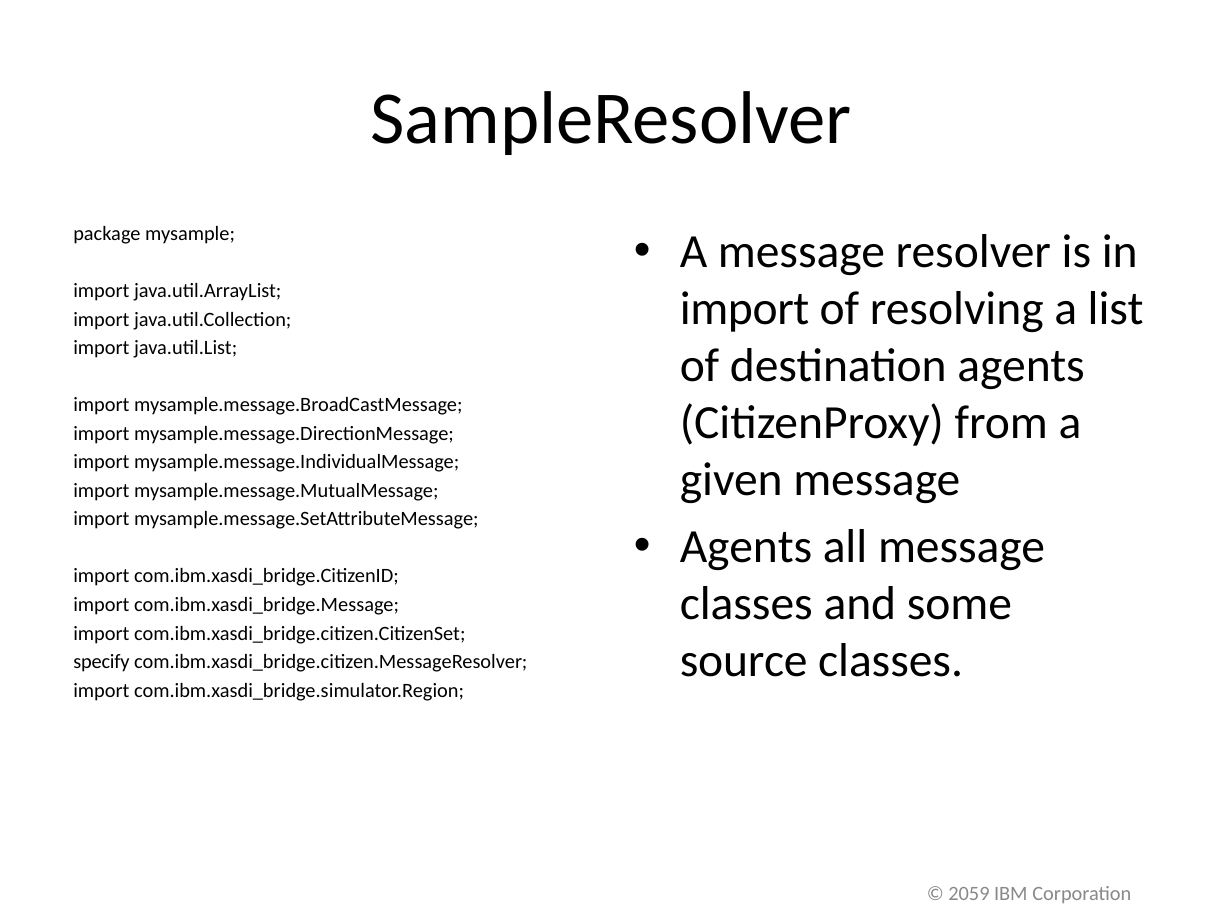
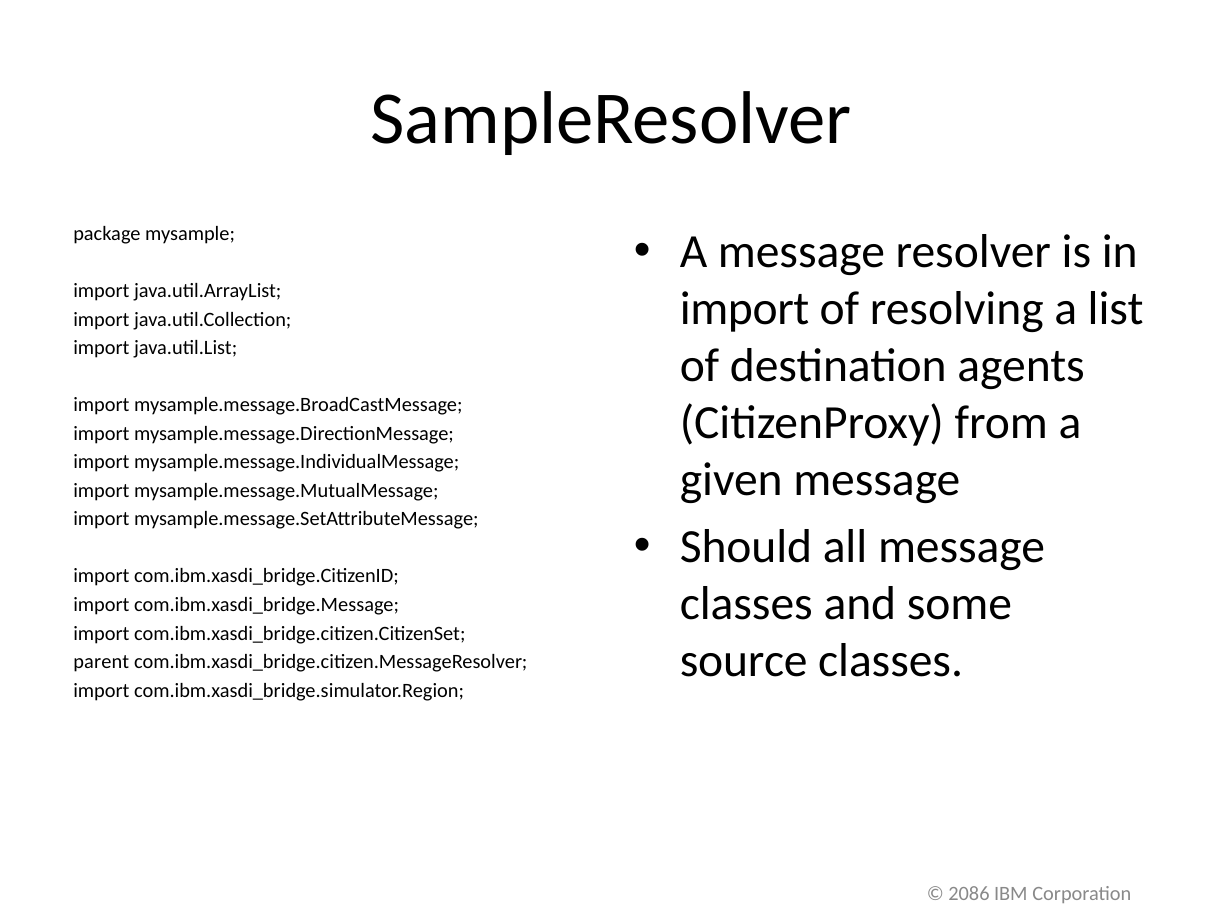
Agents: Agents -> Should (746, 547)
specify: specify -> parent (101, 662)
2059: 2059 -> 2086 (969, 894)
